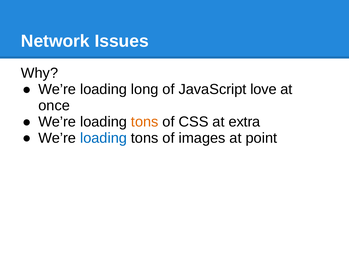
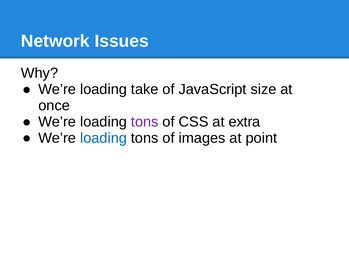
long: long -> take (145, 89)
love: love -> size (263, 89)
tons colour: orange -> purple (145, 122)
